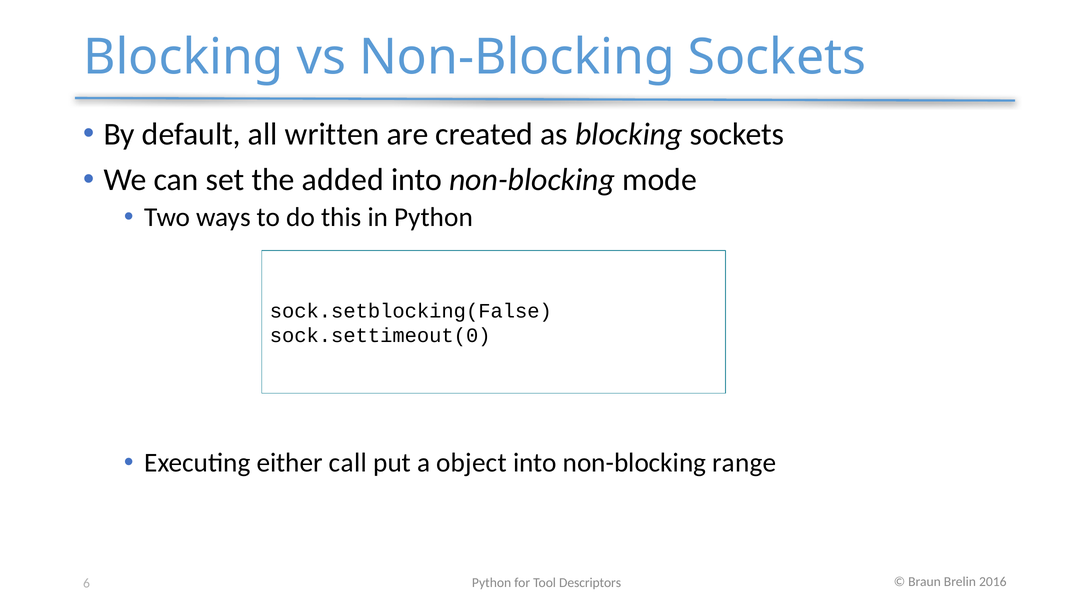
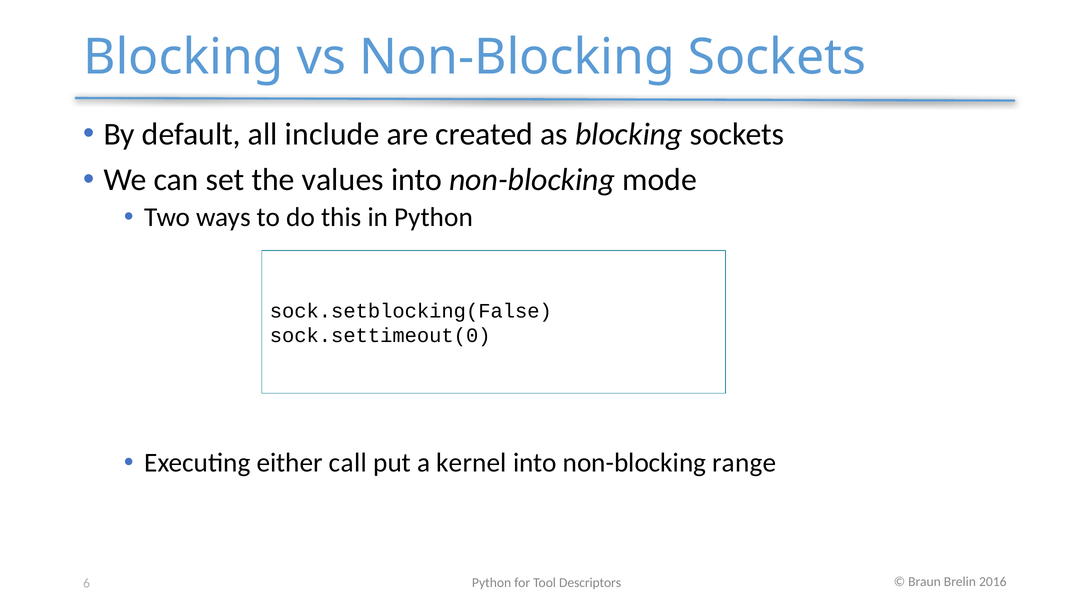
written: written -> include (332, 134)
added: added -> values (343, 180)
object: object -> kernel (472, 463)
